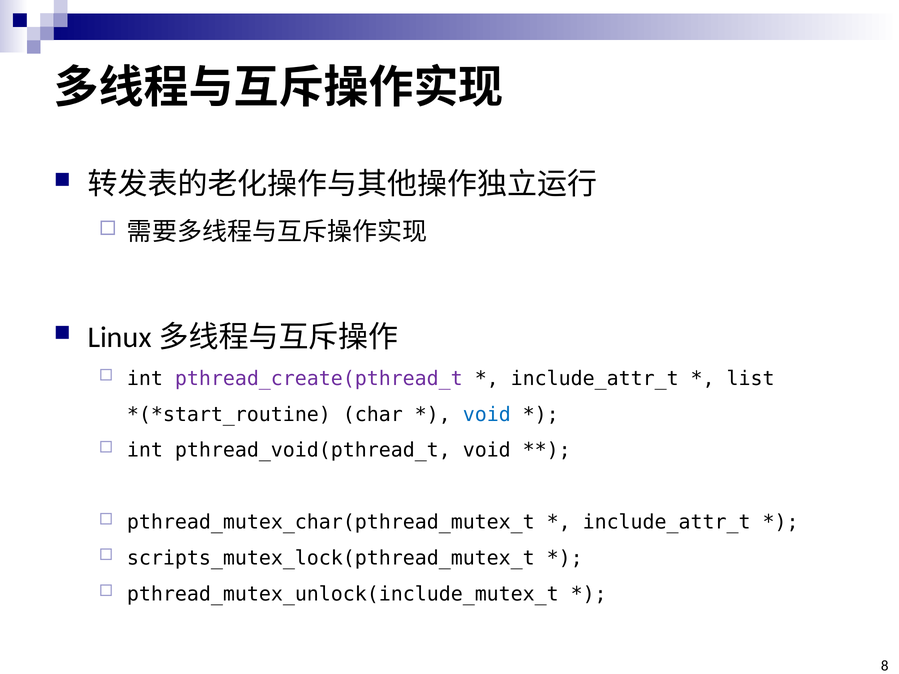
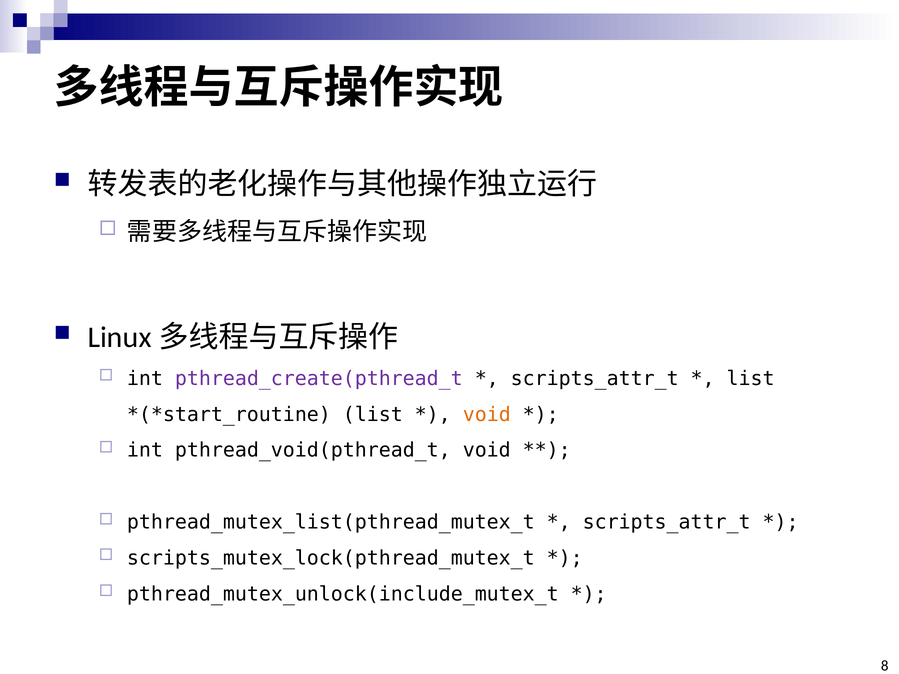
include_attr_t: include_attr_t -> scripts_attr_t (595, 379)
char: char -> list (373, 415)
void colour: blue -> orange (487, 415)
pthread_mutex_char(pthread_mutex_t: pthread_mutex_char(pthread_mutex_t -> pthread_mutex_list(pthread_mutex_t (331, 522)
include_attr_t: include_attr_t -> scripts_attr_t (667, 522)
